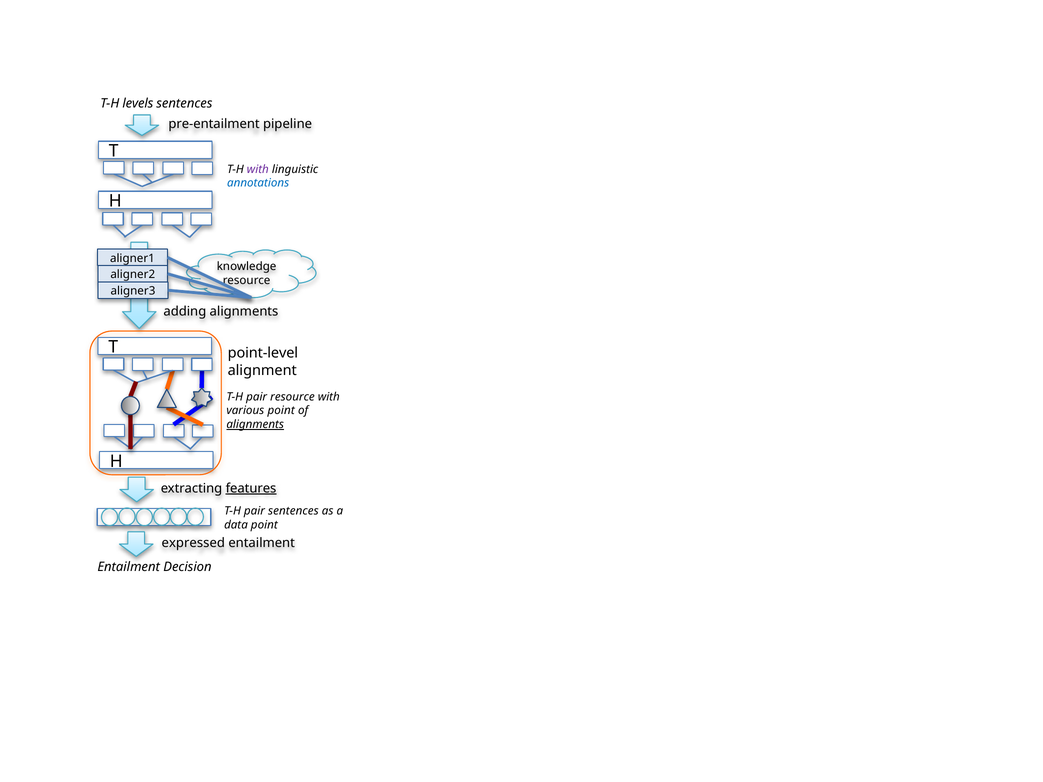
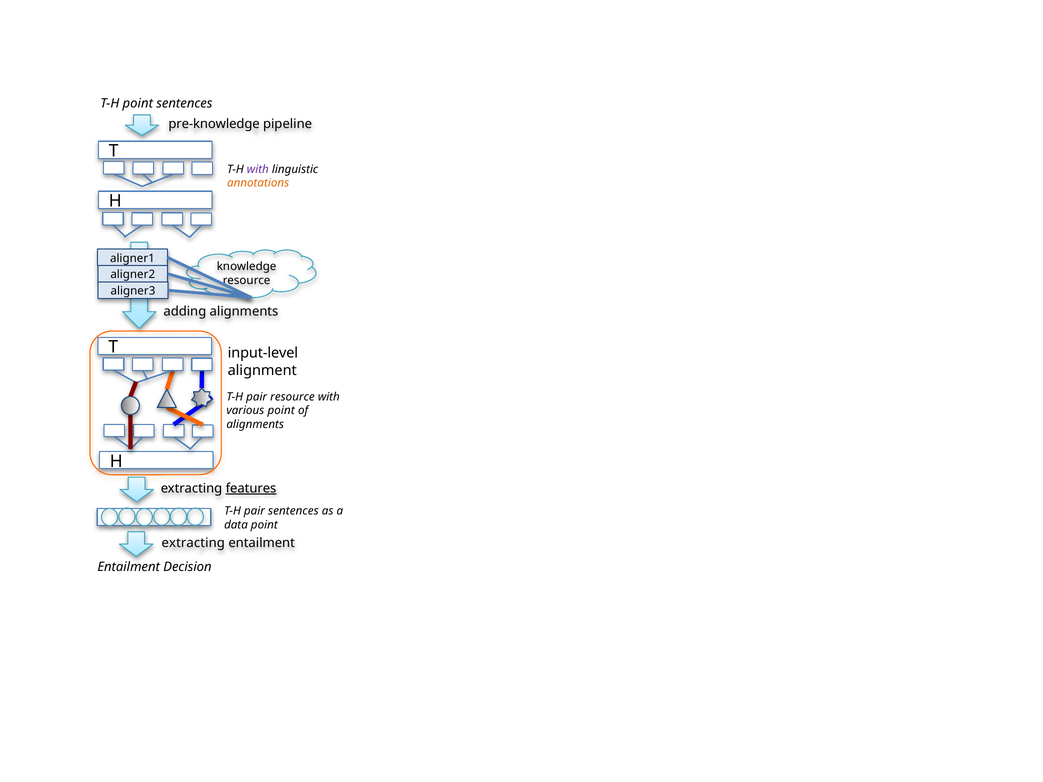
T-H levels: levels -> point (138, 103)
pre-entailment: pre-entailment -> pre-knowledge (214, 124)
annotations colour: blue -> orange (258, 183)
point-level: point-level -> input-level (263, 353)
alignments underline: present -> none (255, 425)
expressed: expressed -> extracting (193, 543)
